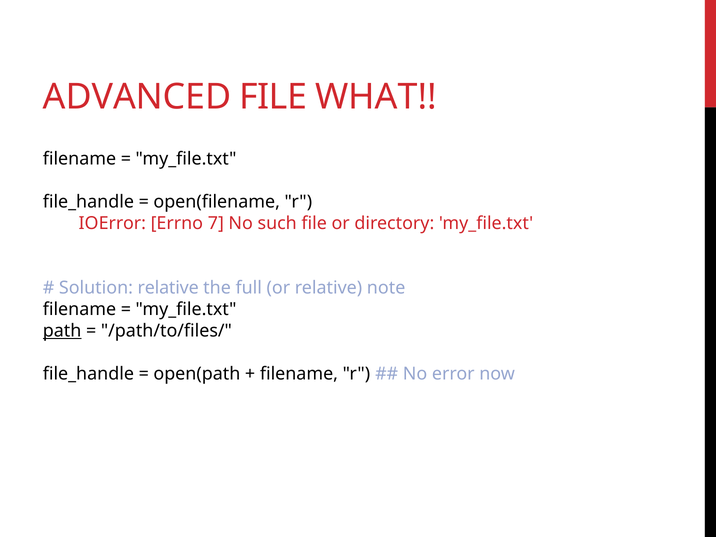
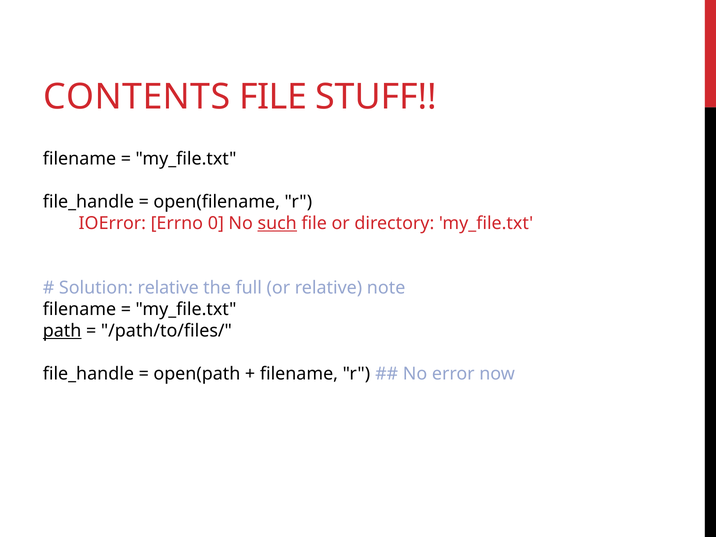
ADVANCED: ADVANCED -> CONTENTS (137, 97)
WHAT: WHAT -> STUFF (376, 97)
7: 7 -> 0 (216, 223)
such underline: none -> present (277, 223)
